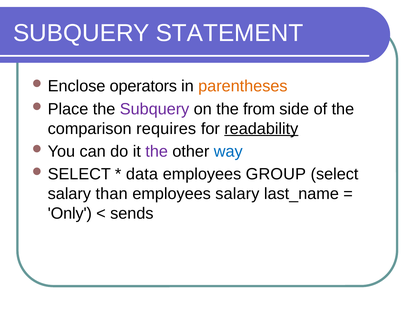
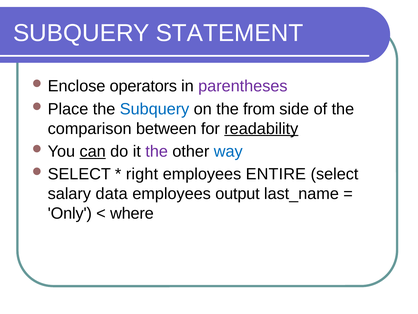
parentheses colour: orange -> purple (243, 86)
Subquery colour: purple -> blue (155, 109)
requires: requires -> between (166, 128)
can underline: none -> present (93, 151)
data: data -> right (142, 174)
GROUP: GROUP -> ENTIRE (276, 174)
than: than -> data (112, 193)
employees salary: salary -> output (238, 193)
sends: sends -> where (132, 213)
